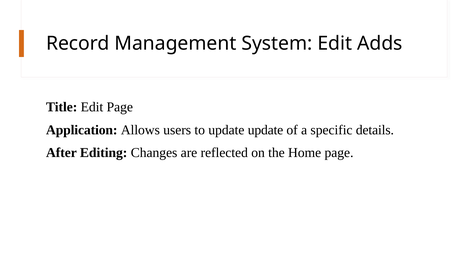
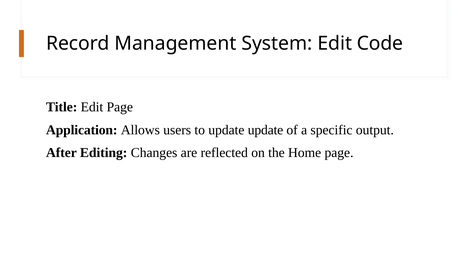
Adds: Adds -> Code (380, 43)
details: details -> output (375, 130)
